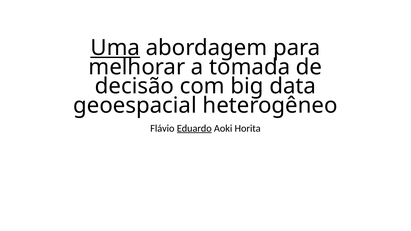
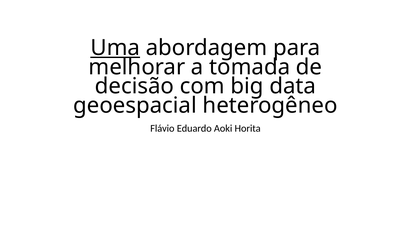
Eduardo underline: present -> none (194, 128)
